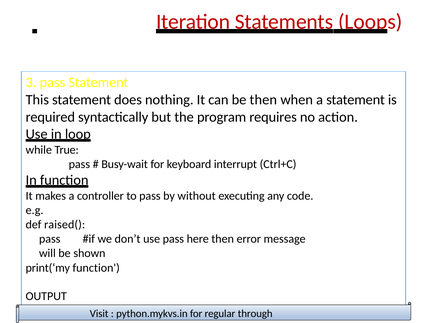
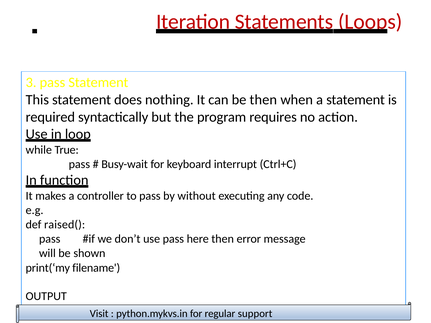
print(‘my function: function -> filename (96, 268)
through: through -> support (255, 314)
